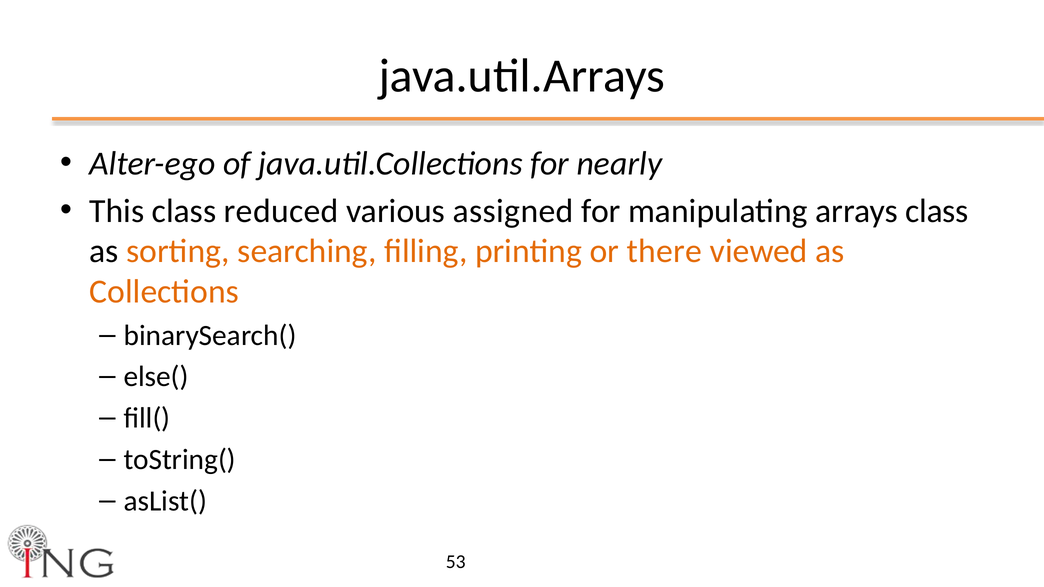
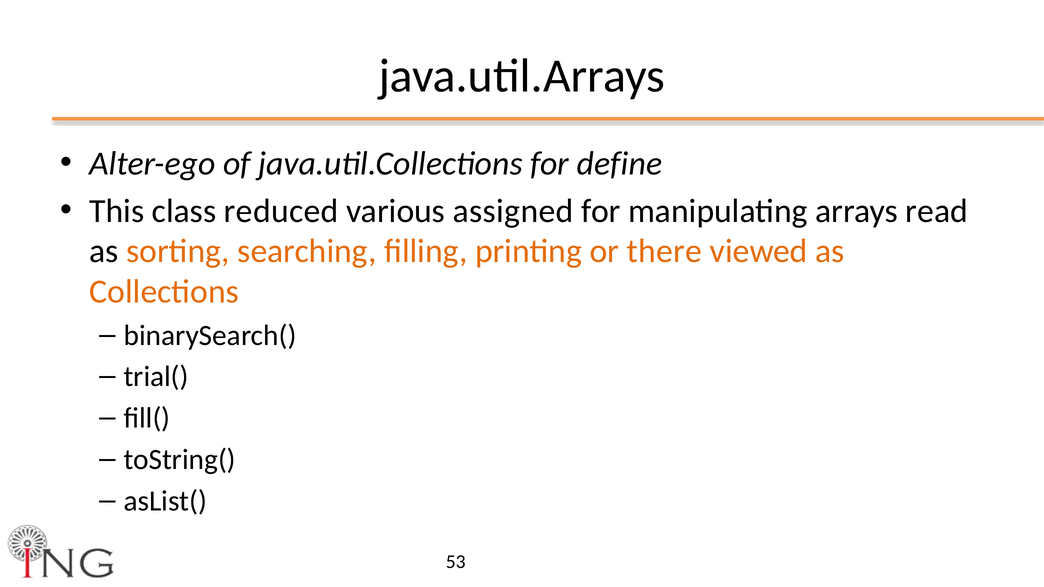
nearly: nearly -> define (619, 164)
arrays class: class -> read (937, 211)
else(: else( -> trial( (156, 377)
